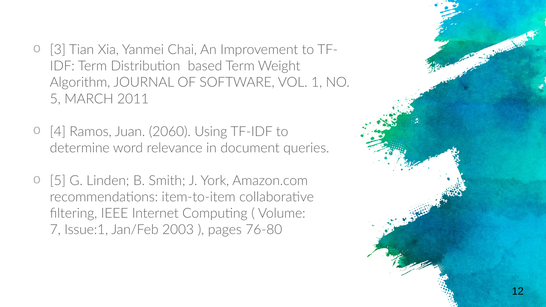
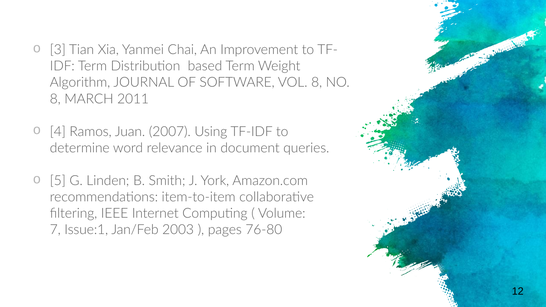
VOL 1: 1 -> 8 (317, 83)
5: 5 -> 8 (55, 99)
2060: 2060 -> 2007 (170, 132)
